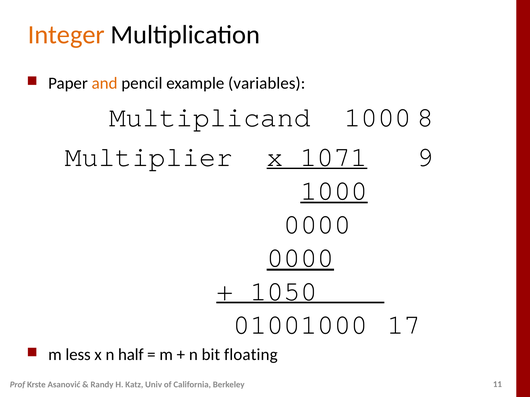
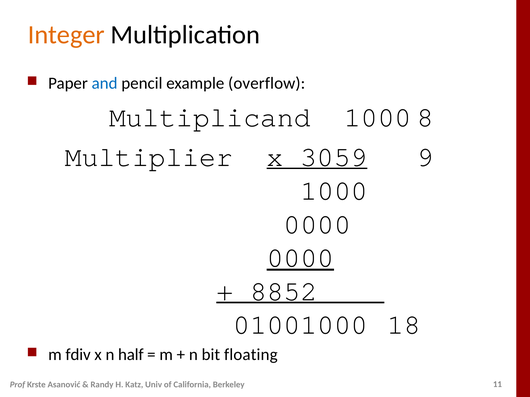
and colour: orange -> blue (105, 83)
variables: variables -> overflow (267, 83)
1071: 1071 -> 3059 (334, 157)
1000 underline: present -> none (334, 191)
1050: 1050 -> 8852 (284, 292)
17: 17 -> 18 (404, 325)
less: less -> fdiv (78, 355)
